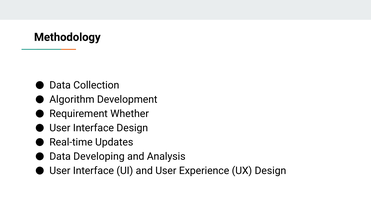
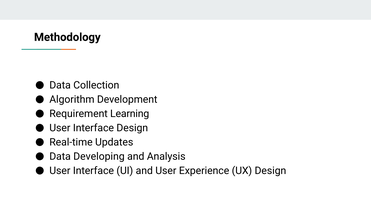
Whether: Whether -> Learning (130, 113)
